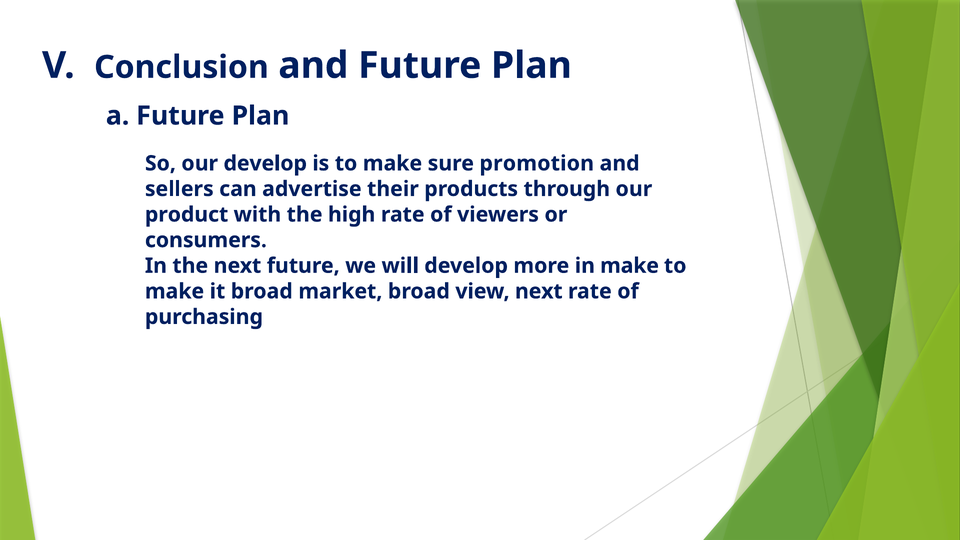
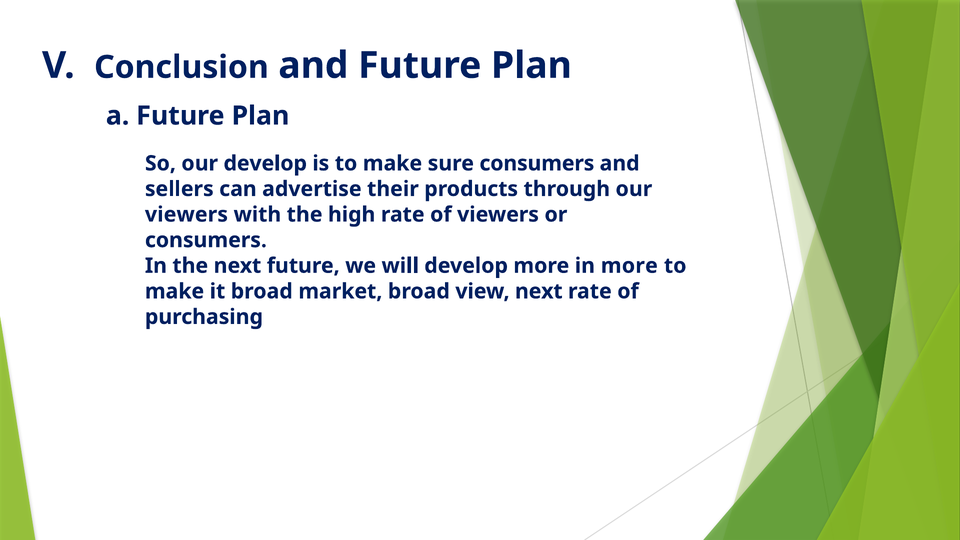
sure promotion: promotion -> consumers (537, 163)
product: product -> viewers (186, 215)
in make: make -> more (629, 266)
